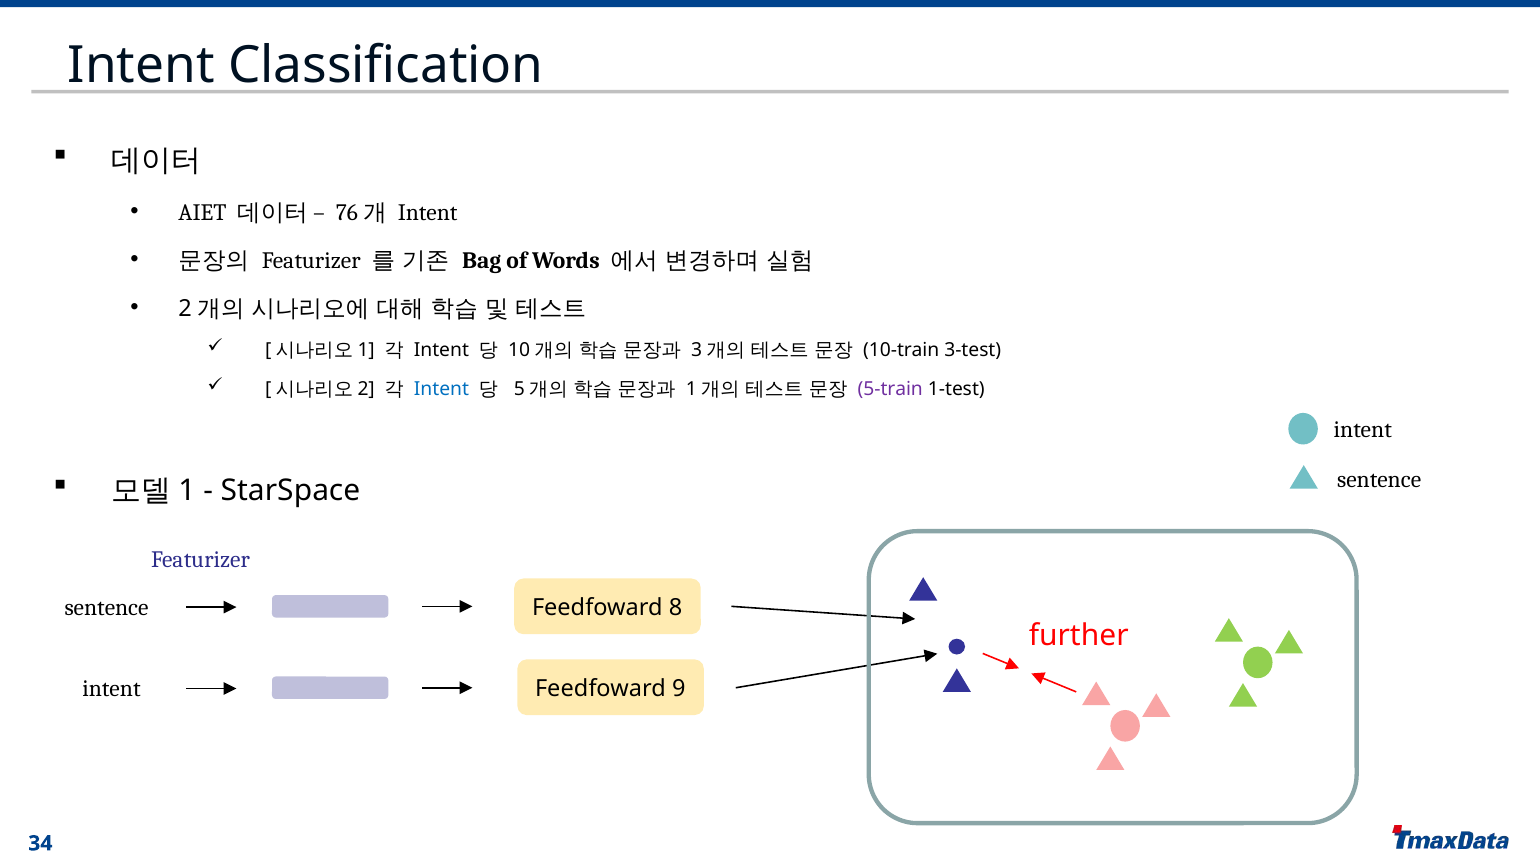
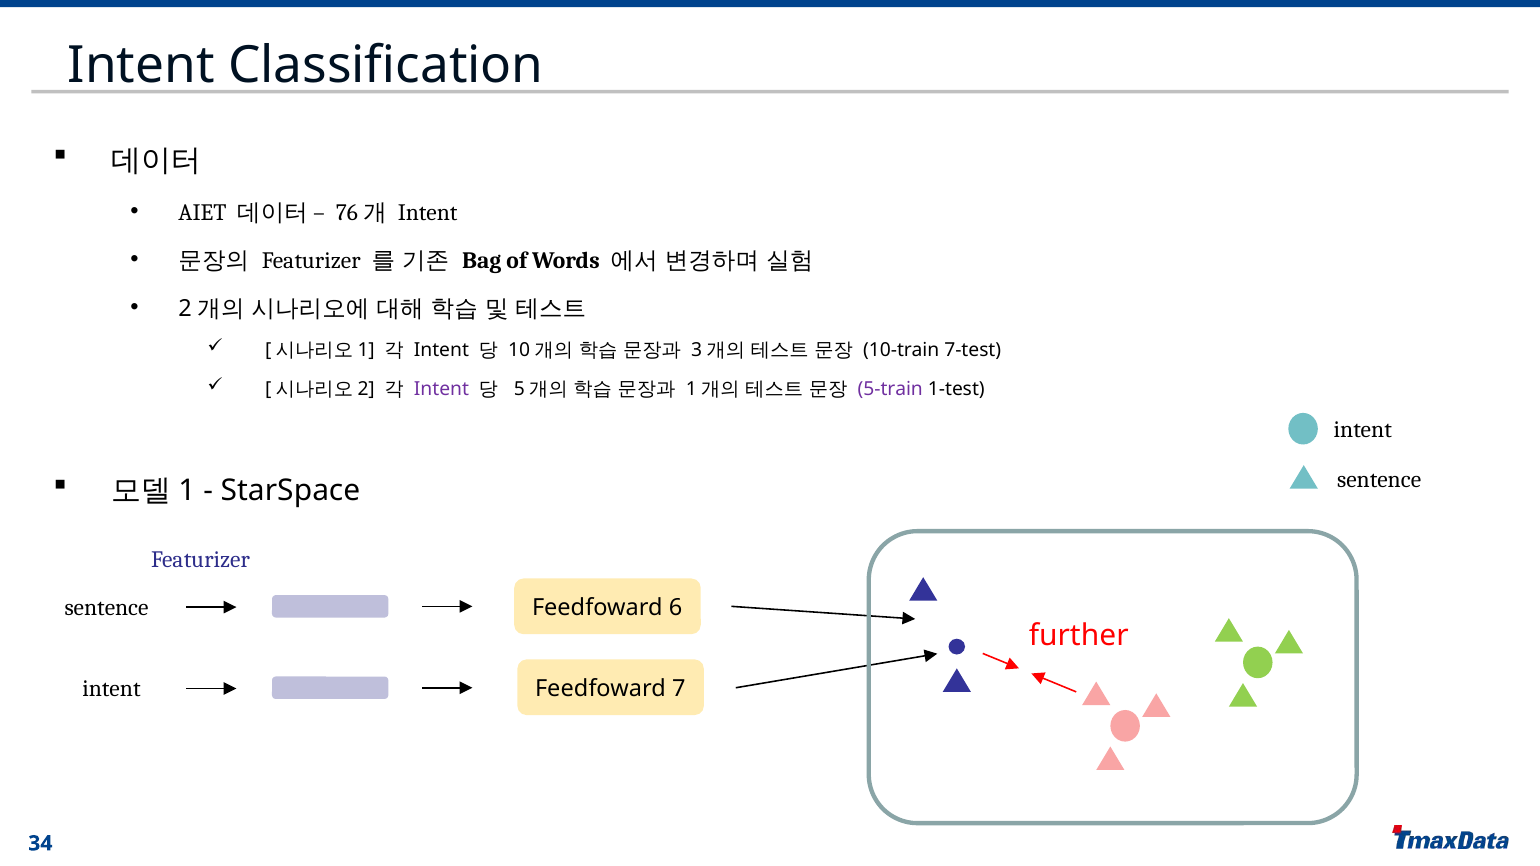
3-test: 3-test -> 7-test (973, 350)
Intent colour: blue -> purple (442, 390)
8: 8 -> 6 (676, 608)
9: 9 -> 7 (679, 689)
